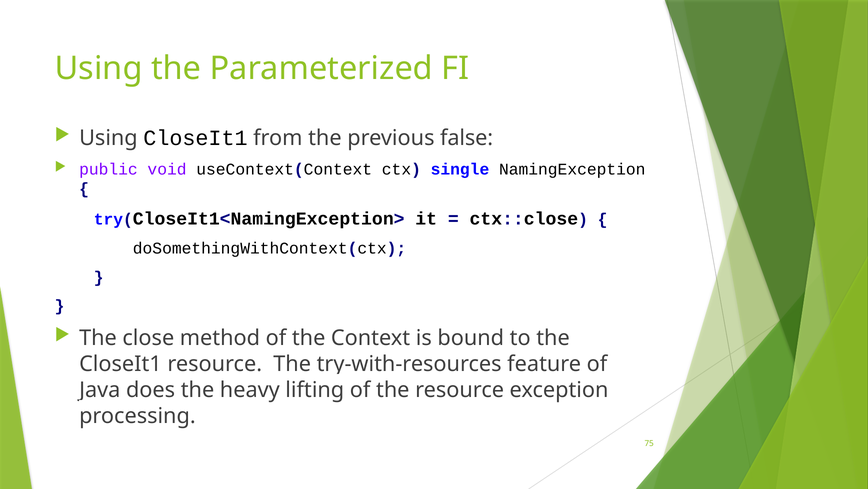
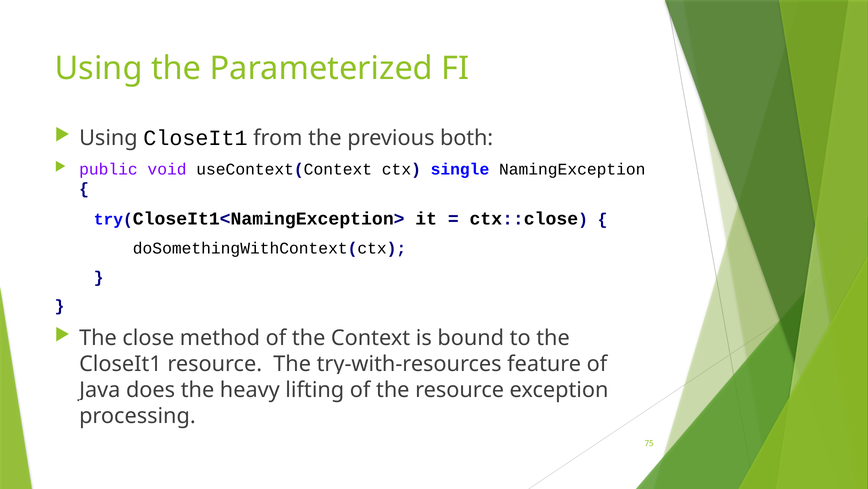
false: false -> both (467, 138)
